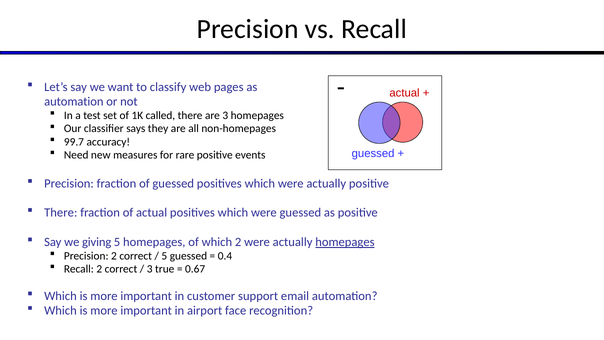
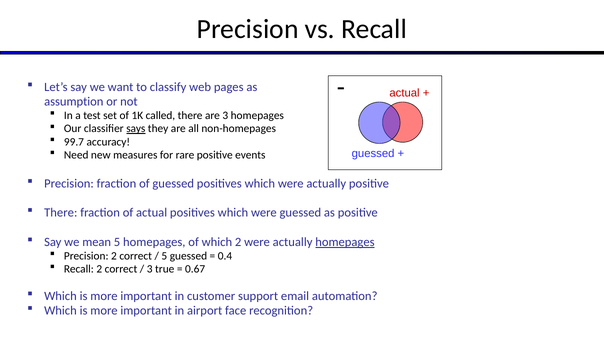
automation: automation -> assumption (74, 102)
says underline: none -> present (136, 129)
giving: giving -> mean (97, 242)
